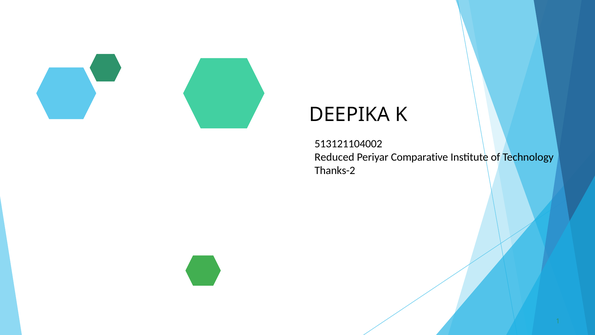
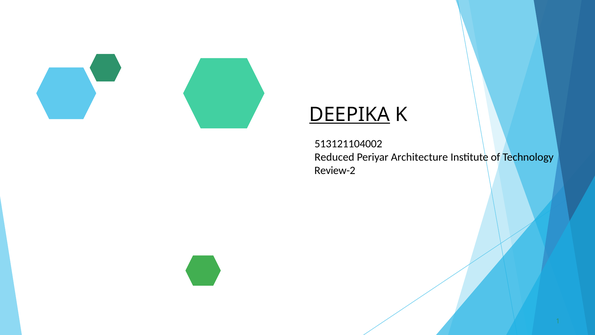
DEEPIKA underline: none -> present (350, 115)
Comparative: Comparative -> Architecture (419, 157)
Thanks-2: Thanks-2 -> Review-2 (335, 170)
